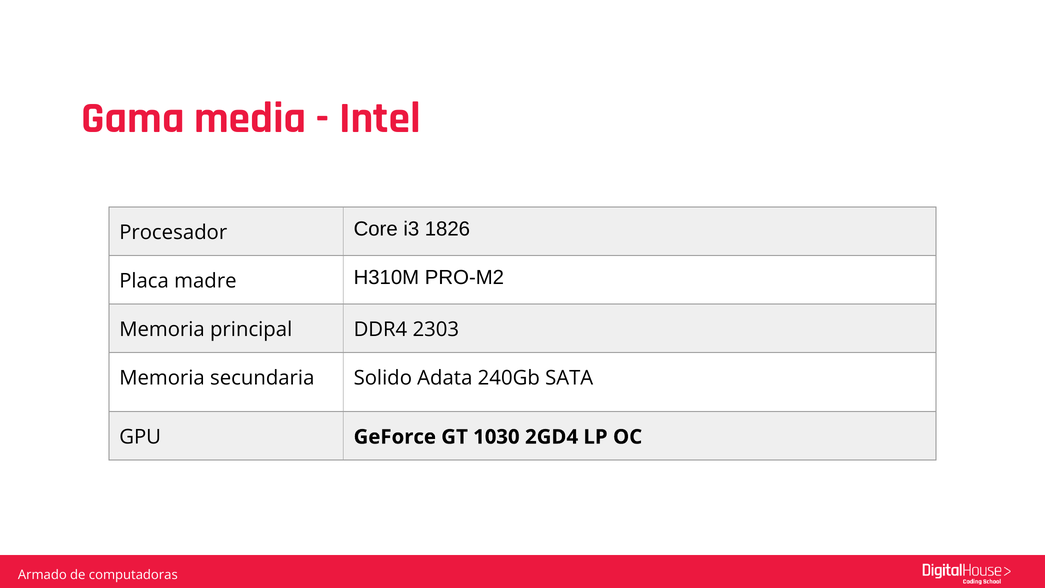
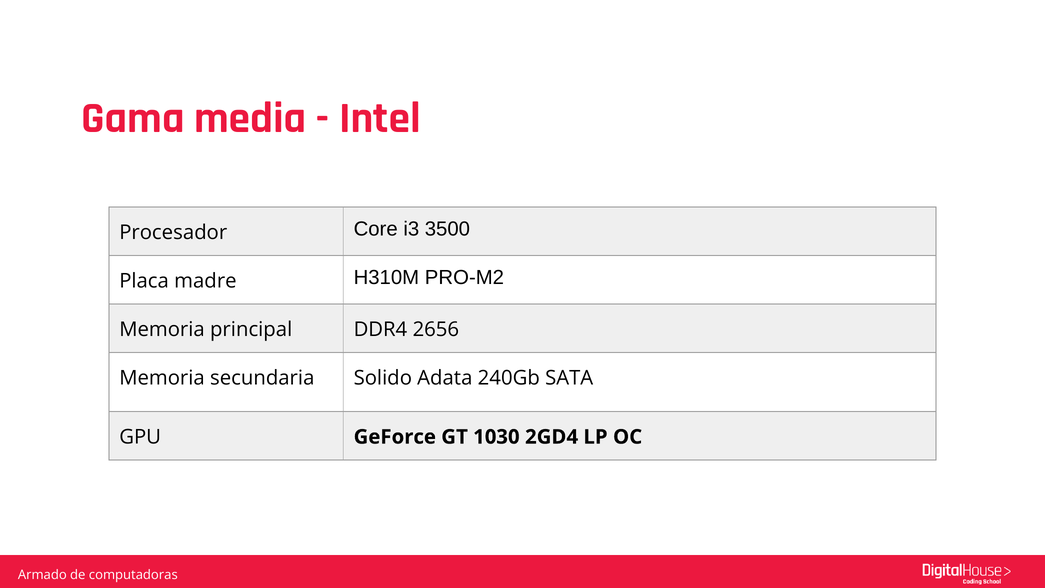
1826: 1826 -> 3500 (447, 229)
2303: 2303 -> 2656 (436, 329)
